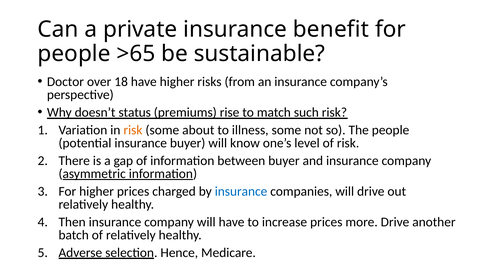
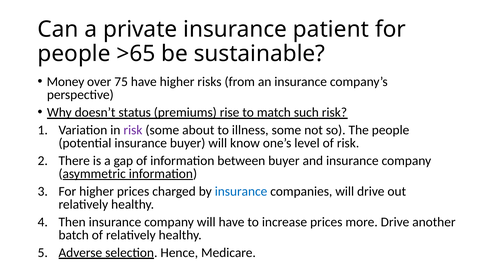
benefit: benefit -> patient (331, 29)
Doctor: Doctor -> Money (66, 82)
18: 18 -> 75 (121, 82)
risk colour: orange -> purple (133, 130)
